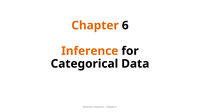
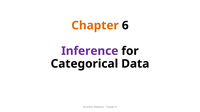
Inference colour: orange -> purple (90, 51)
